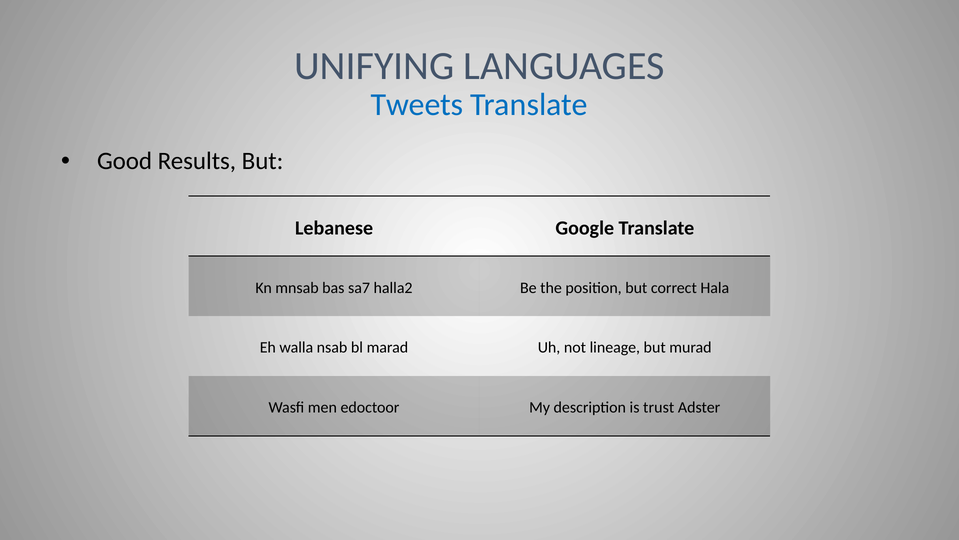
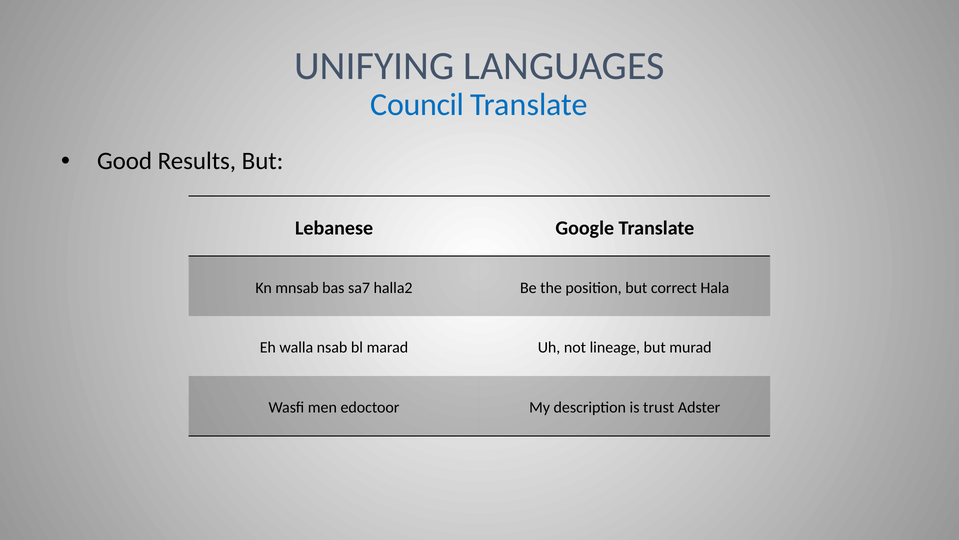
Tweets: Tweets -> Council (417, 105)
